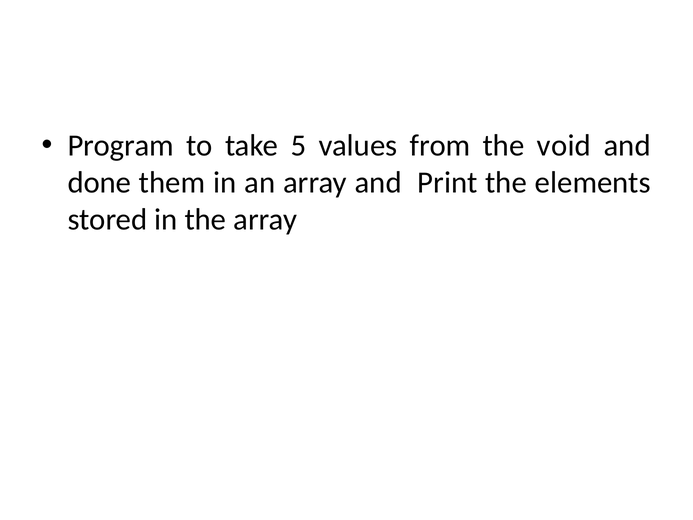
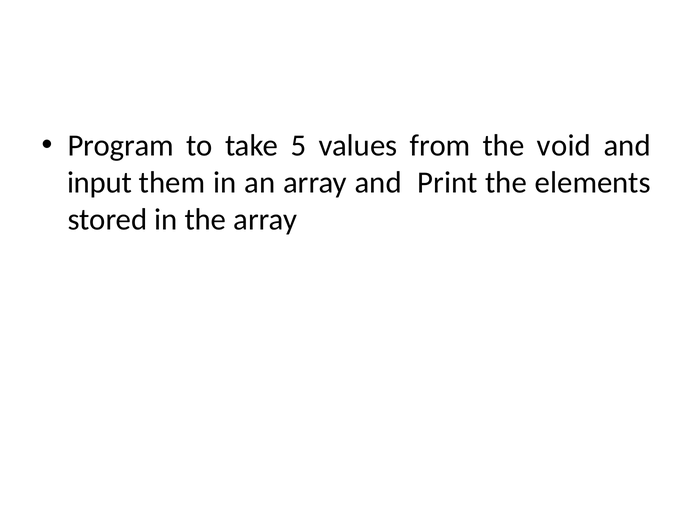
done: done -> input (100, 182)
